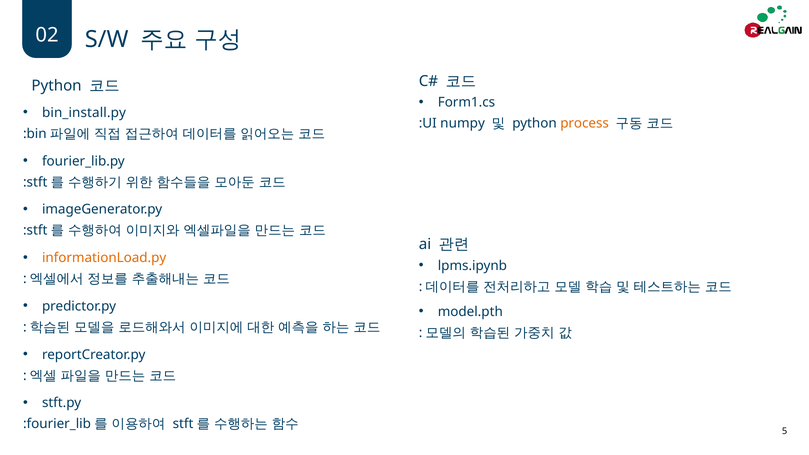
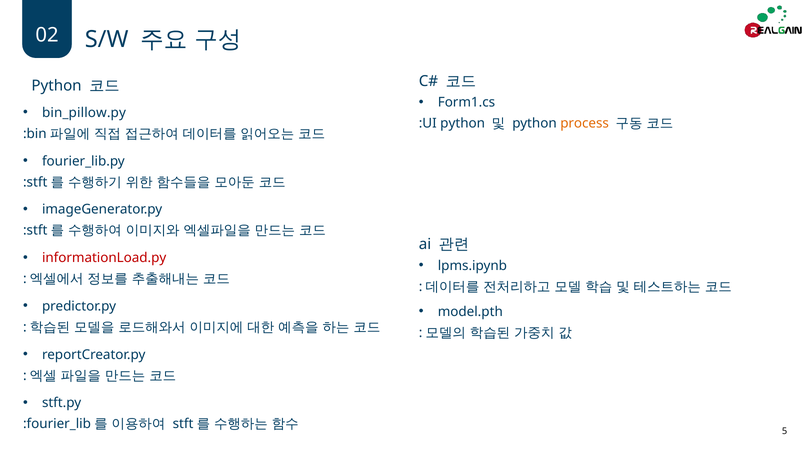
bin_install.py: bin_install.py -> bin_pillow.py (84, 113)
:UI numpy: numpy -> python (463, 123)
informationLoad.py colour: orange -> red (104, 258)
